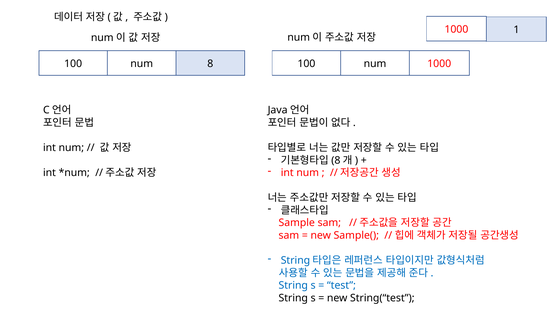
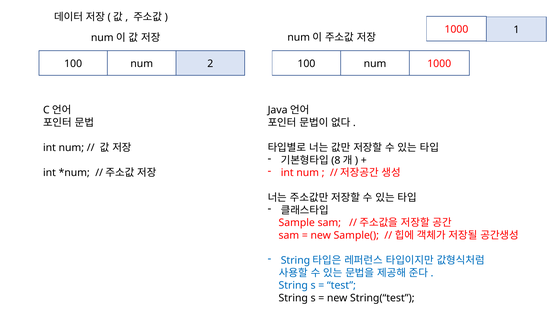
8: 8 -> 2 (210, 64)
